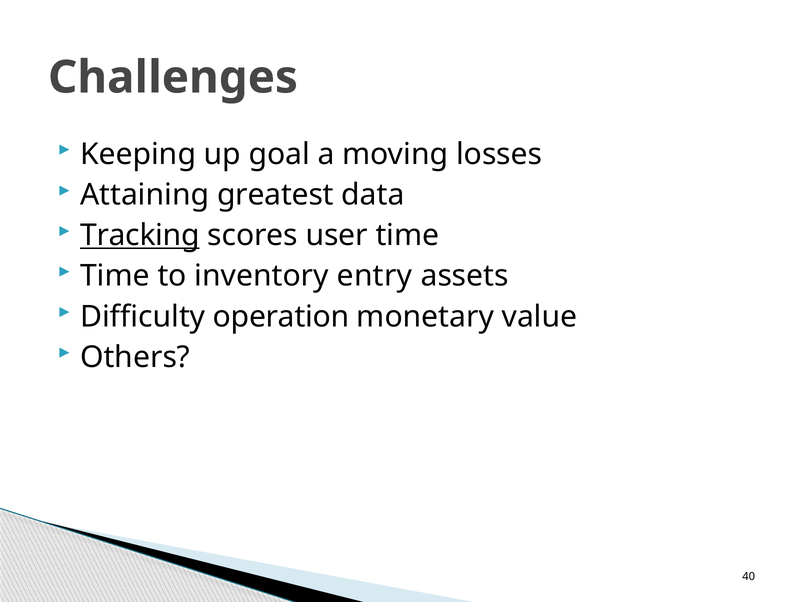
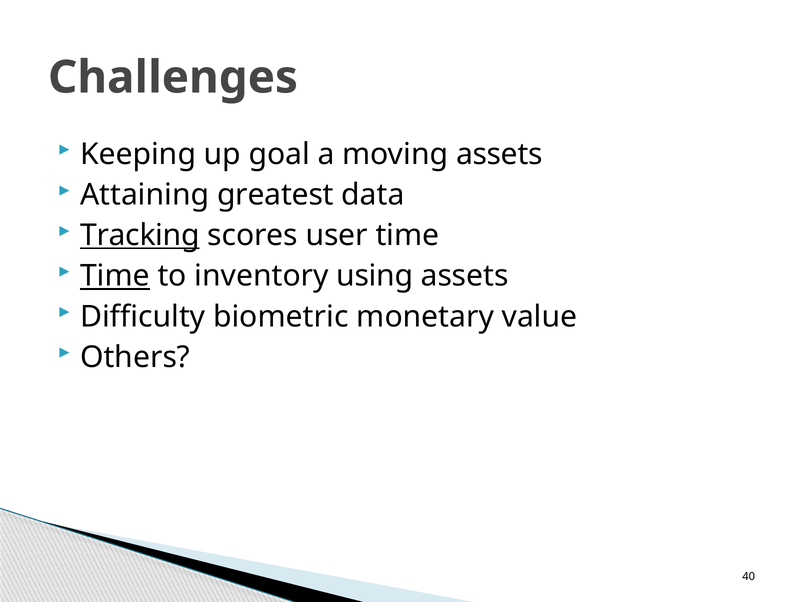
moving losses: losses -> assets (499, 154)
Time underline: none -> present (115, 276)
entry: entry -> using (375, 276)
operation: operation -> biometric (281, 317)
